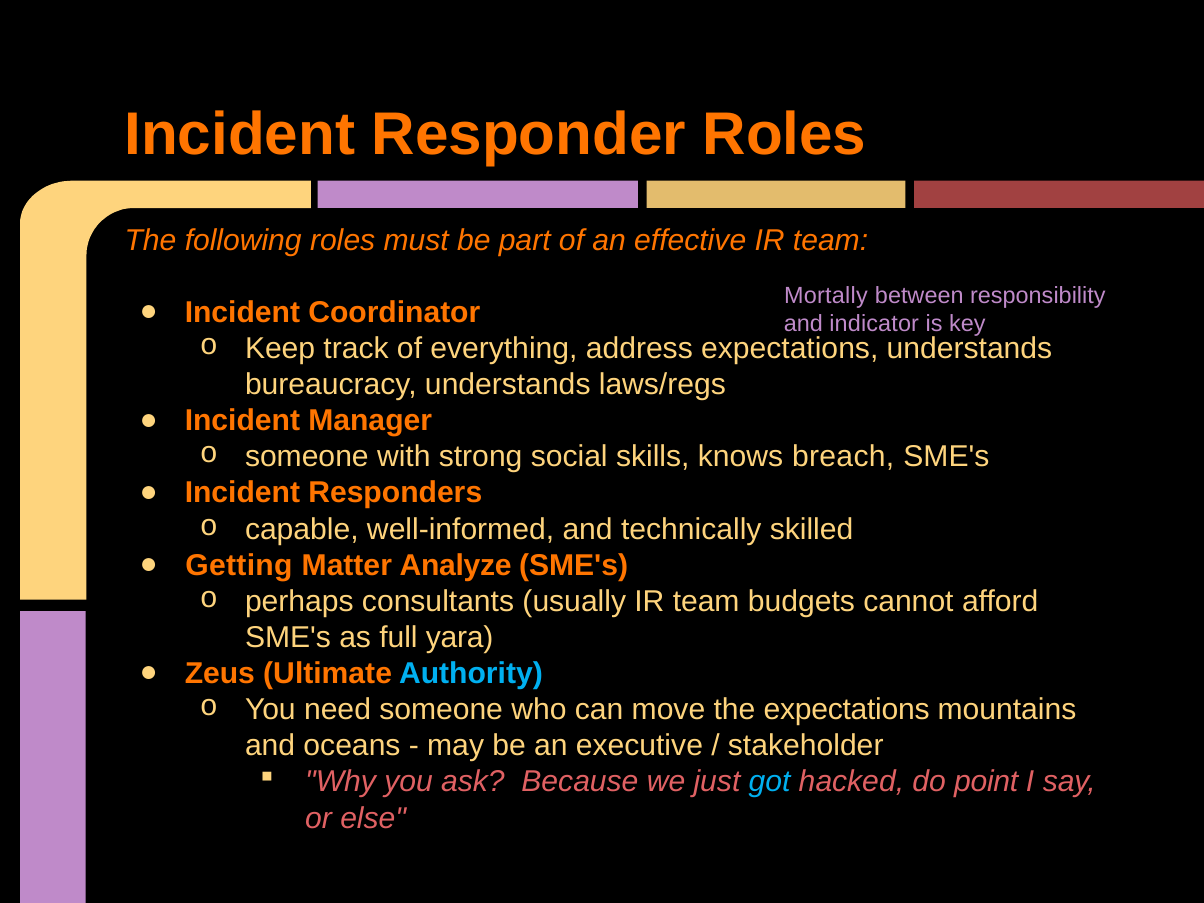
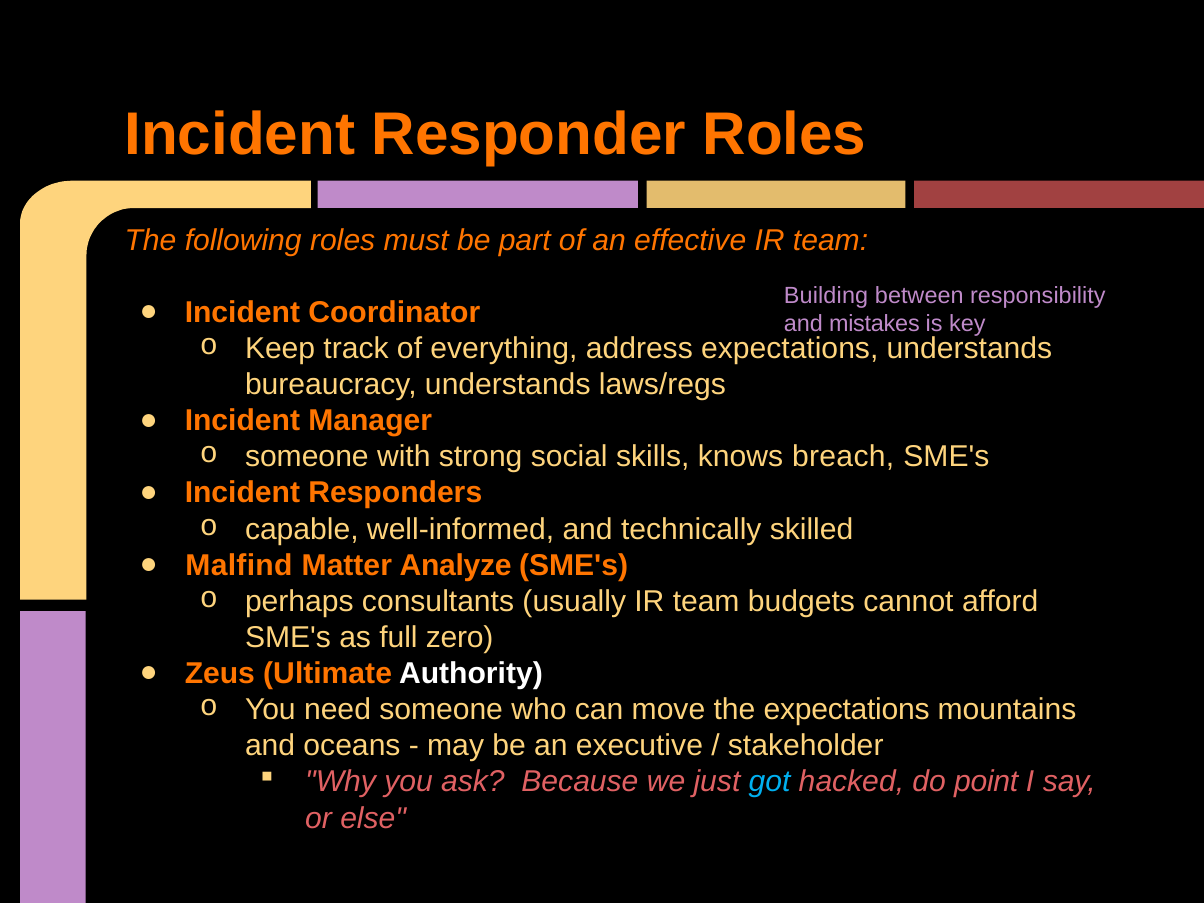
Mortally: Mortally -> Building (826, 296)
indicator: indicator -> mistakes (874, 324)
Getting: Getting -> Malfind (239, 565)
yara: yara -> zero (460, 638)
Authority colour: light blue -> white (471, 674)
